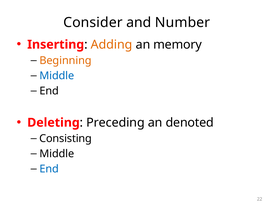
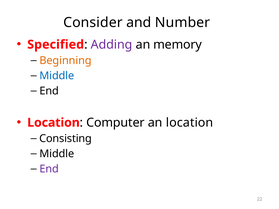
Inserting: Inserting -> Specified (56, 45)
Adding colour: orange -> purple (112, 45)
Deleting: Deleting -> Location (53, 123)
Preceding: Preceding -> Computer (115, 123)
an denoted: denoted -> location (190, 123)
End colour: blue -> purple (49, 169)
